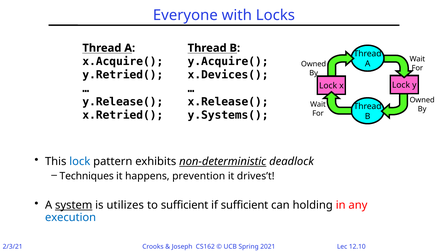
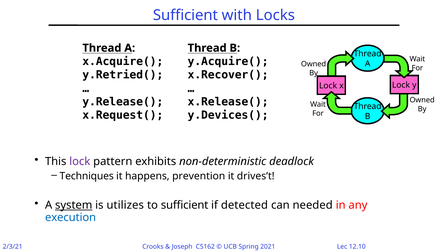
Everyone: Everyone -> Sufficient (185, 15)
x.Devices(: x.Devices( -> x.Recover( (228, 75)
x.Retried(: x.Retried( -> x.Request( (123, 115)
y.Systems(: y.Systems( -> y.Devices( (228, 115)
lock colour: blue -> purple (80, 161)
non-deterministic underline: present -> none (223, 161)
if sufficient: sufficient -> detected (244, 205)
holding: holding -> needed (313, 205)
